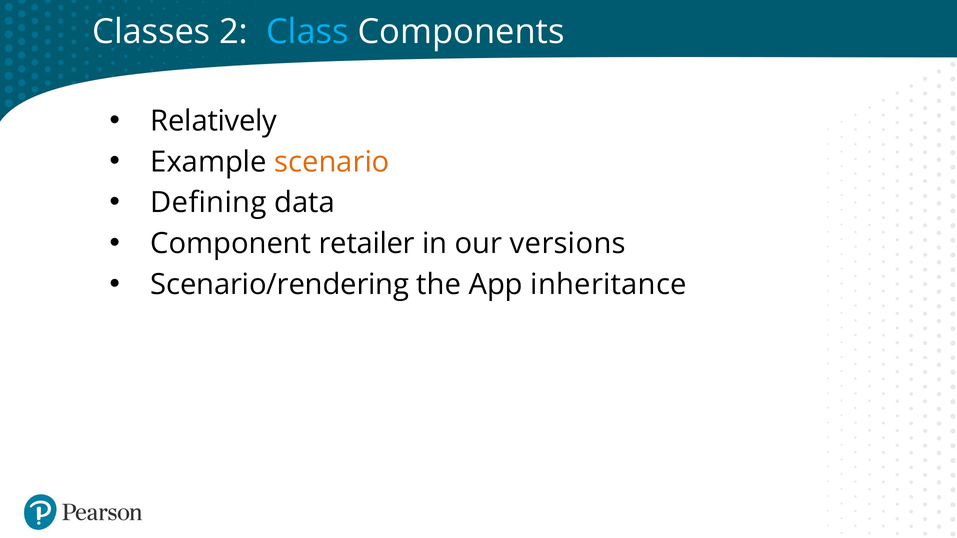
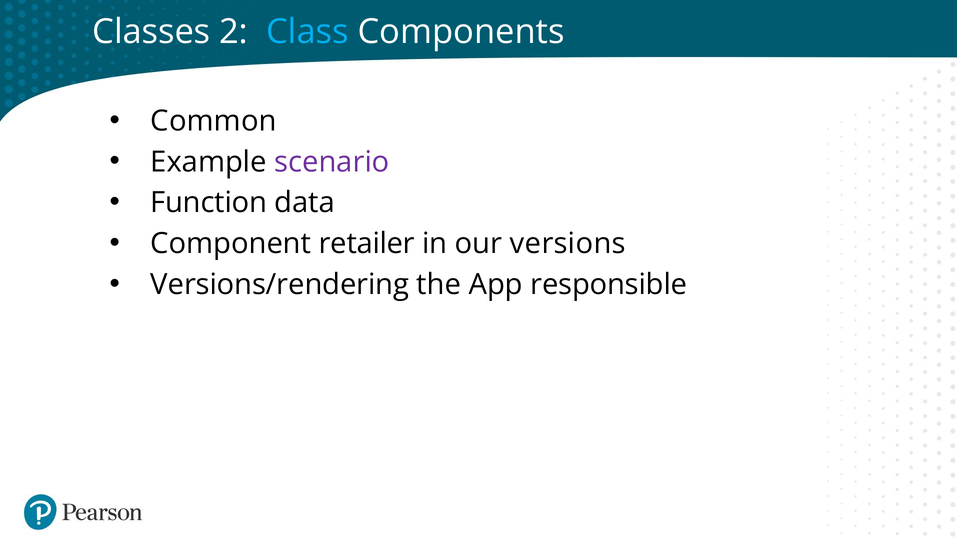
Relatively: Relatively -> Common (214, 121)
scenario colour: orange -> purple (332, 162)
Defining: Defining -> Function (209, 203)
Scenario/rendering: Scenario/rendering -> Versions/rendering (280, 285)
inheritance: inheritance -> responsible (609, 285)
